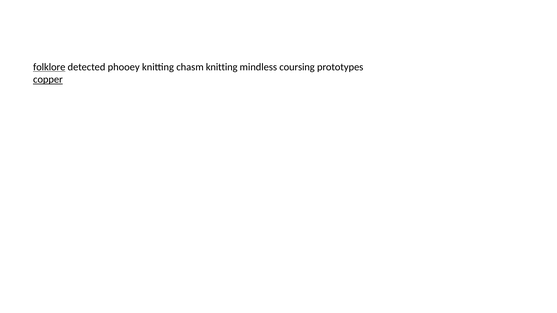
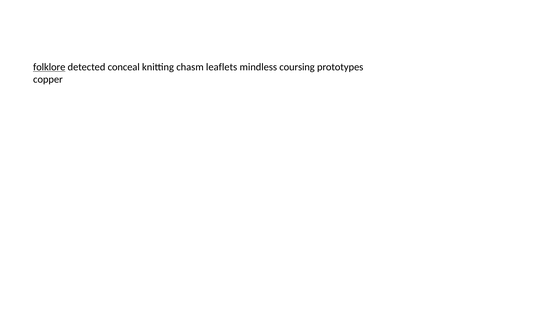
phooey: phooey -> conceal (124, 67)
chasm knitting: knitting -> leaflets (222, 67)
copper underline: present -> none (48, 80)
